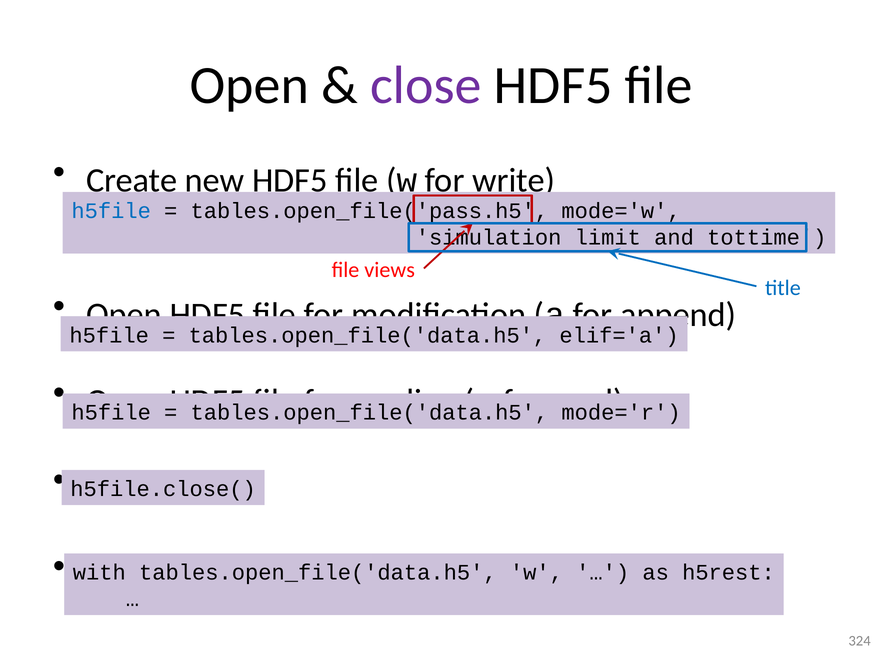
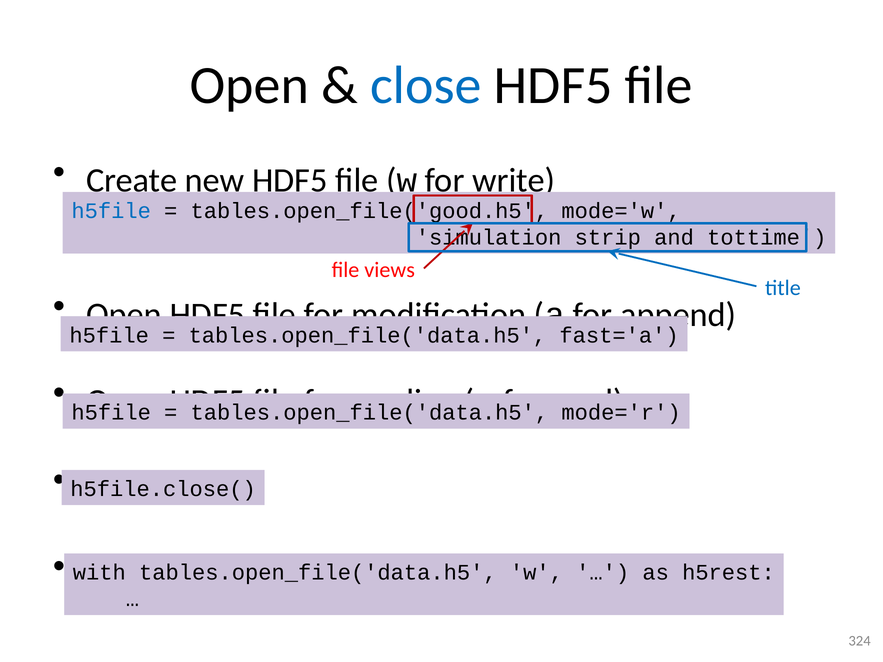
close colour: purple -> blue (426, 85)
tables.open_file('pass.h5: tables.open_file('pass.h5 -> tables.open_file('good.h5 (369, 211)
limit: limit -> strip (608, 238)
elif='a: elif='a -> fast='a (619, 335)
